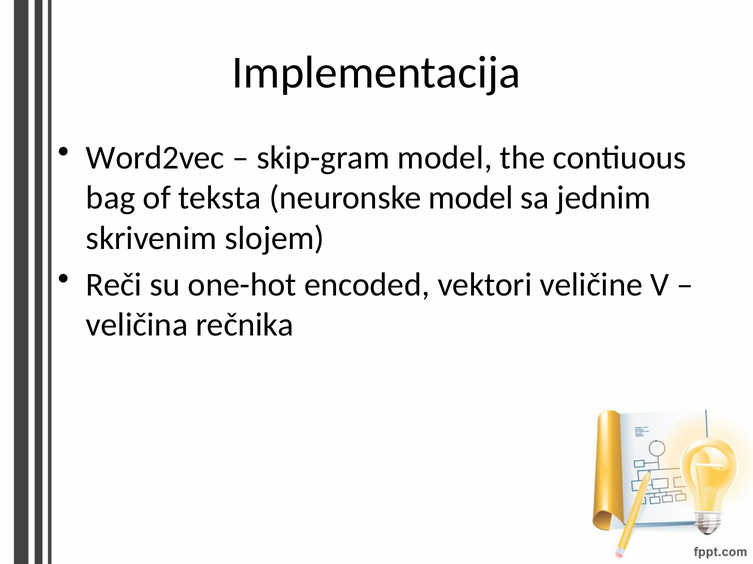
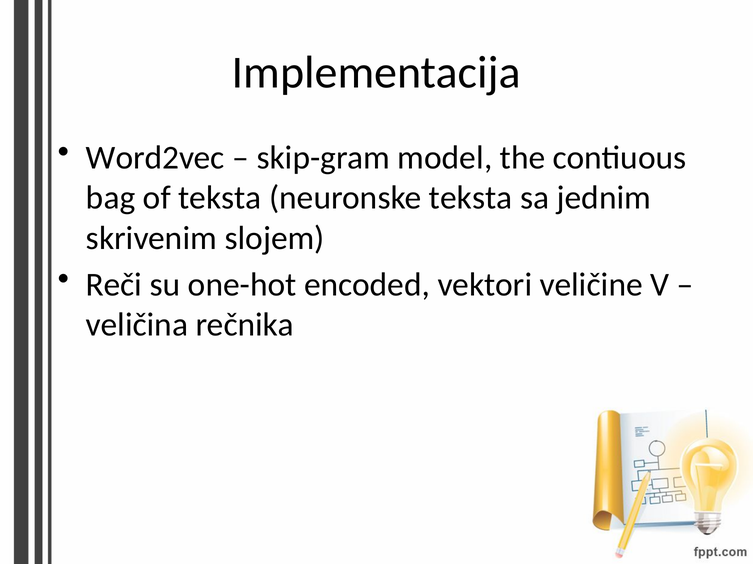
neuronske model: model -> teksta (471, 198)
